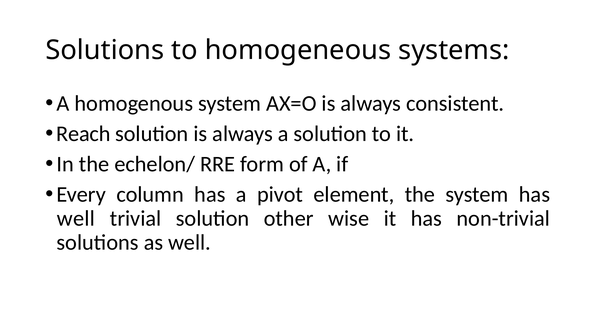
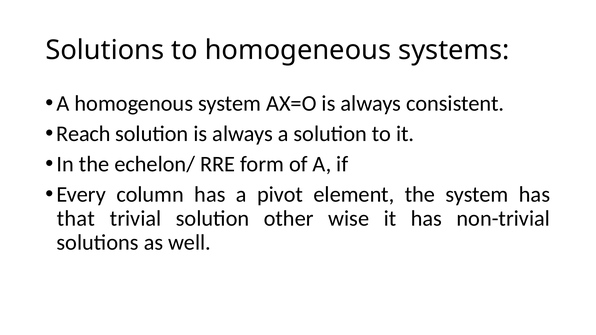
well: well -> that (76, 219)
